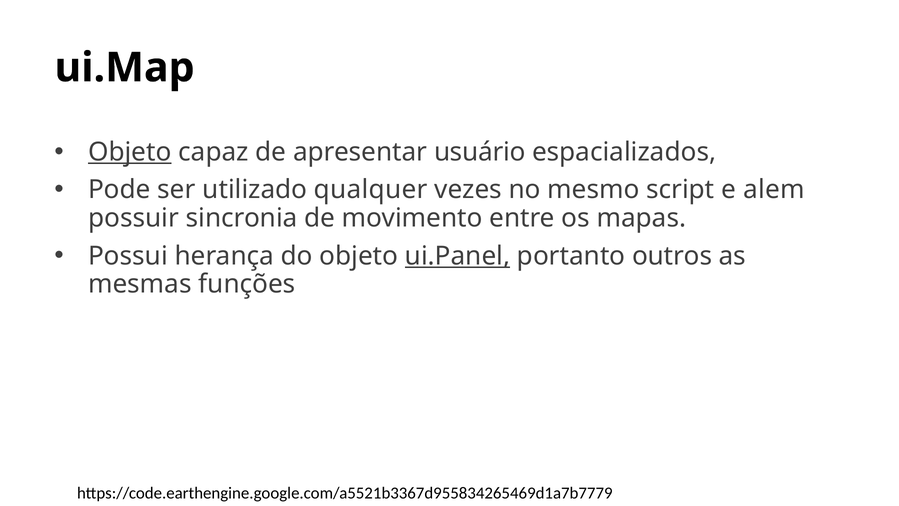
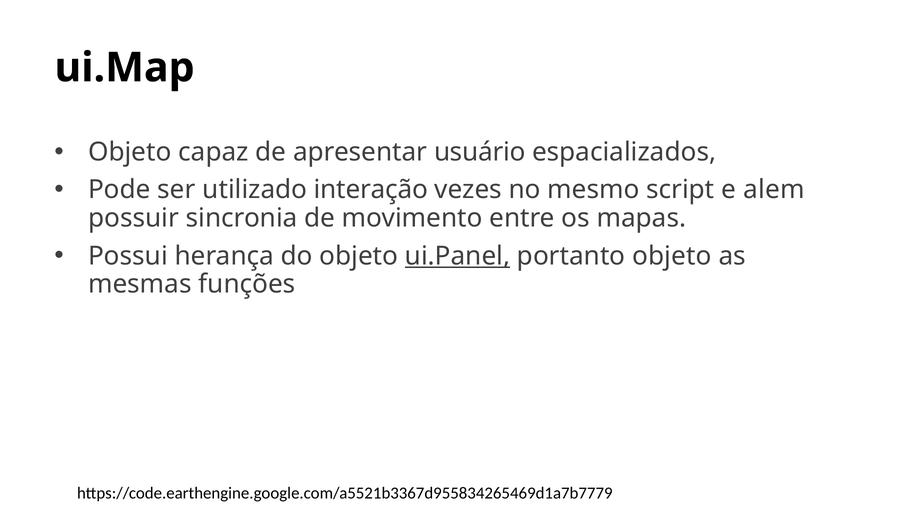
Objeto underline: present -> none (130, 152)
qualquer: qualquer -> interação (371, 190)
portanto outros: outros -> objeto (672, 256)
